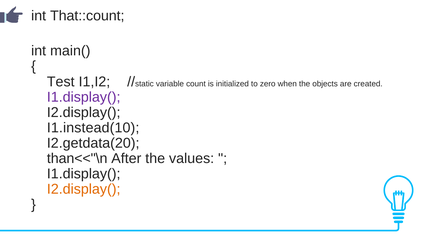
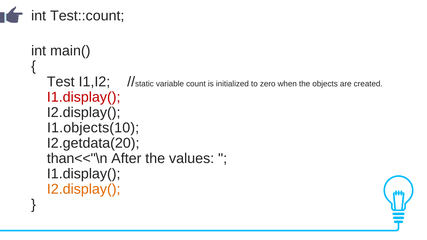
That::count: That::count -> Test::count (87, 16)
I1.display( colour: purple -> red (84, 97)
I1.instead(10: I1.instead(10 -> I1.objects(10 (93, 128)
